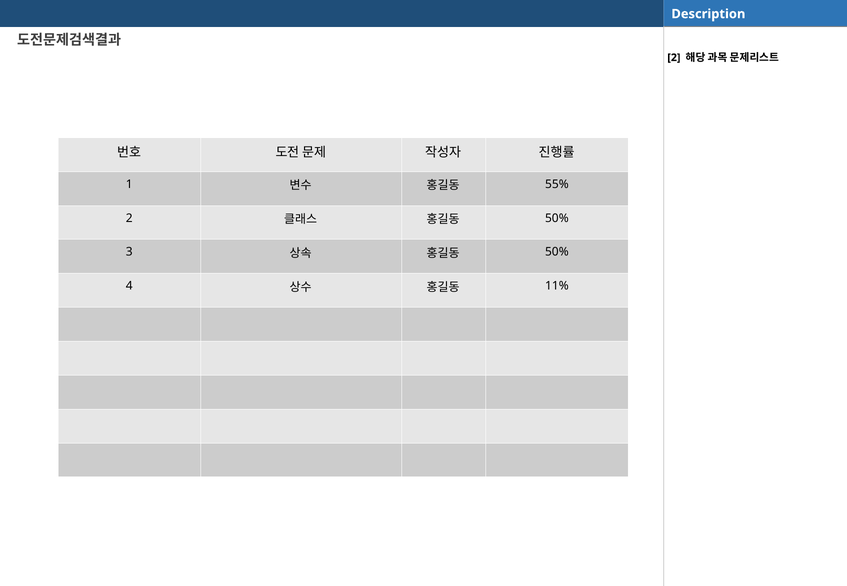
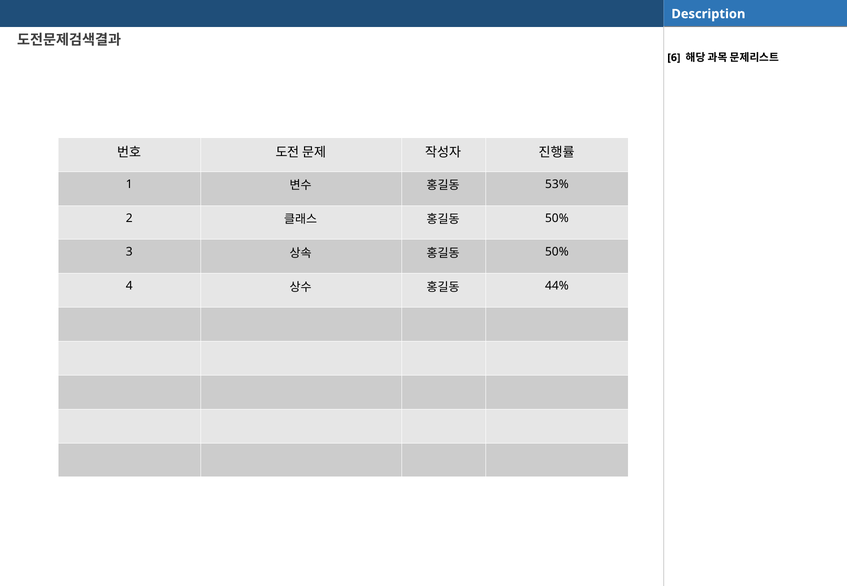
2: 2 -> 6 (674, 58)
55%: 55% -> 53% (557, 184)
11%: 11% -> 44% (557, 286)
